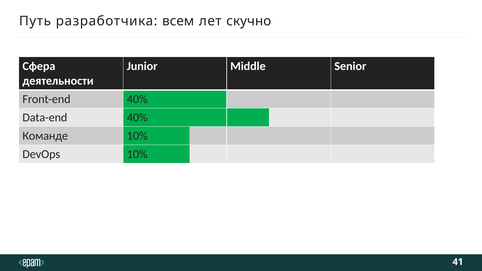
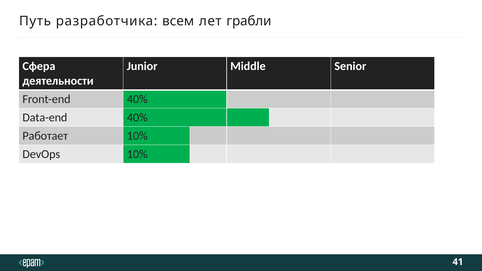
скучно: скучно -> грабли (249, 21)
Команде: Команде -> Работает (45, 136)
